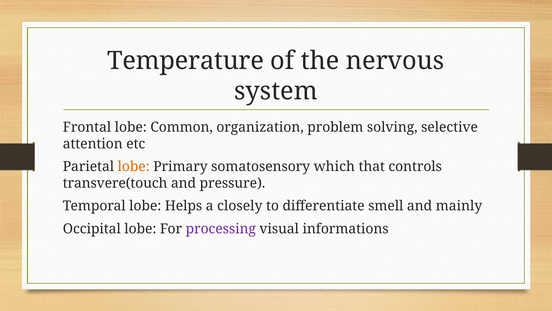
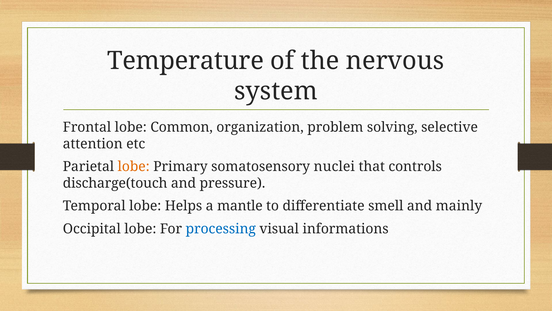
which: which -> nuclei (334, 166)
transvere(touch: transvere(touch -> discharge(touch (115, 183)
closely: closely -> mantle (240, 206)
processing colour: purple -> blue (221, 229)
